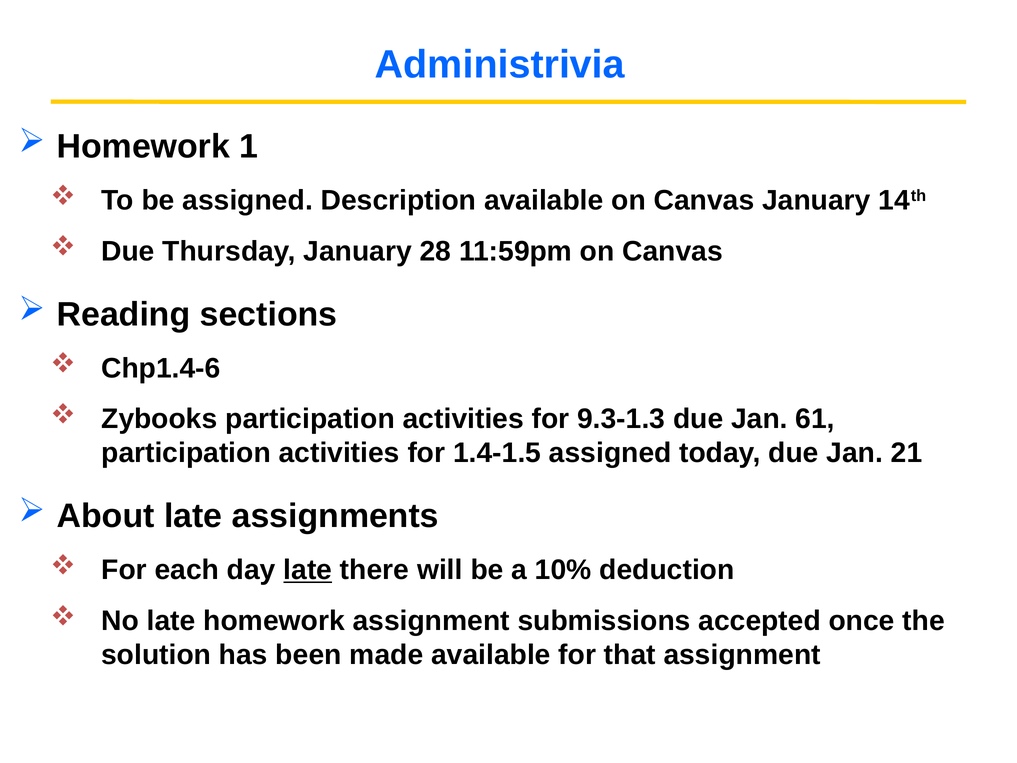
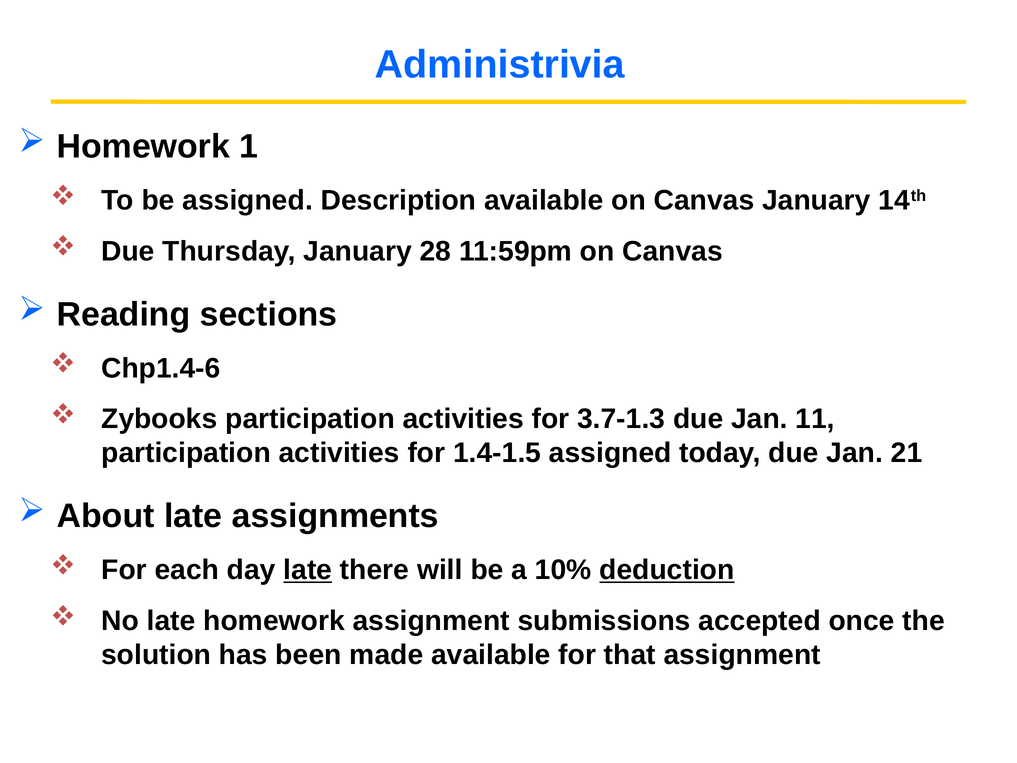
9.3-1.3: 9.3-1.3 -> 3.7-1.3 (621, 419)
61: 61 -> 11 (815, 419)
deduction underline: none -> present (667, 570)
